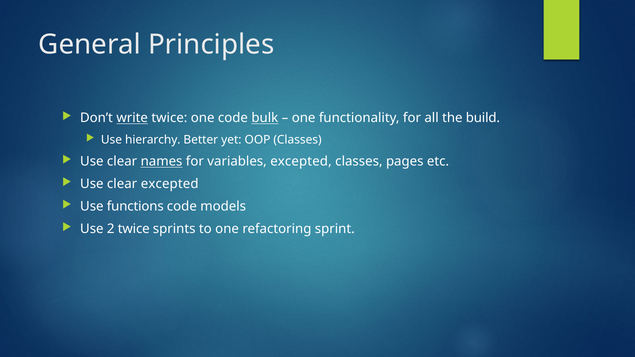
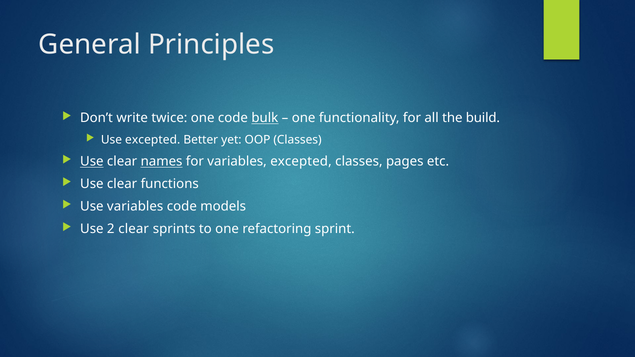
write underline: present -> none (132, 118)
Use hierarchy: hierarchy -> excepted (153, 140)
Use underline: none -> present (92, 162)
clear excepted: excepted -> functions (170, 184)
Use functions: functions -> variables (135, 207)
2 twice: twice -> clear (134, 229)
